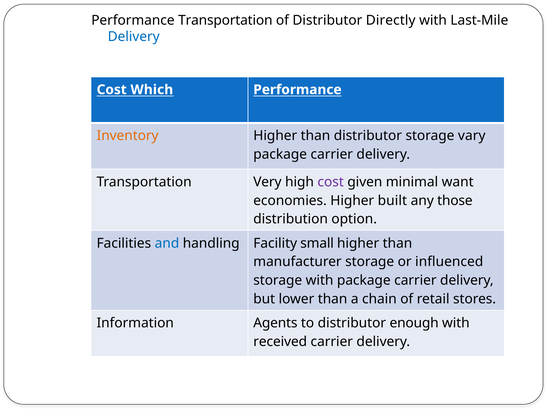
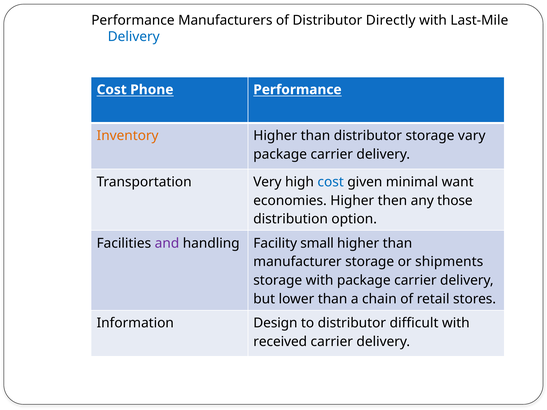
Performance Transportation: Transportation -> Manufacturers (225, 20)
Which: Which -> Phone (152, 90)
cost colour: purple -> blue (331, 182)
built: built -> then (392, 201)
and colour: blue -> purple (167, 243)
influenced: influenced -> shipments (449, 262)
Agents: Agents -> Design (275, 323)
enough: enough -> difficult (414, 323)
